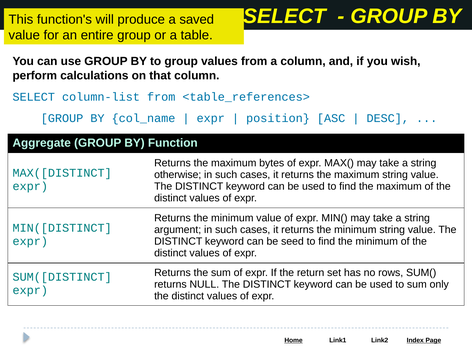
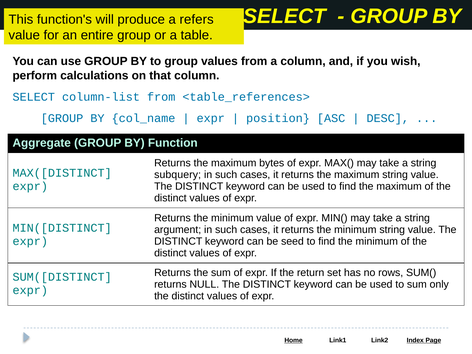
saved: saved -> refers (197, 19)
otherwise: otherwise -> subquery (178, 175)
